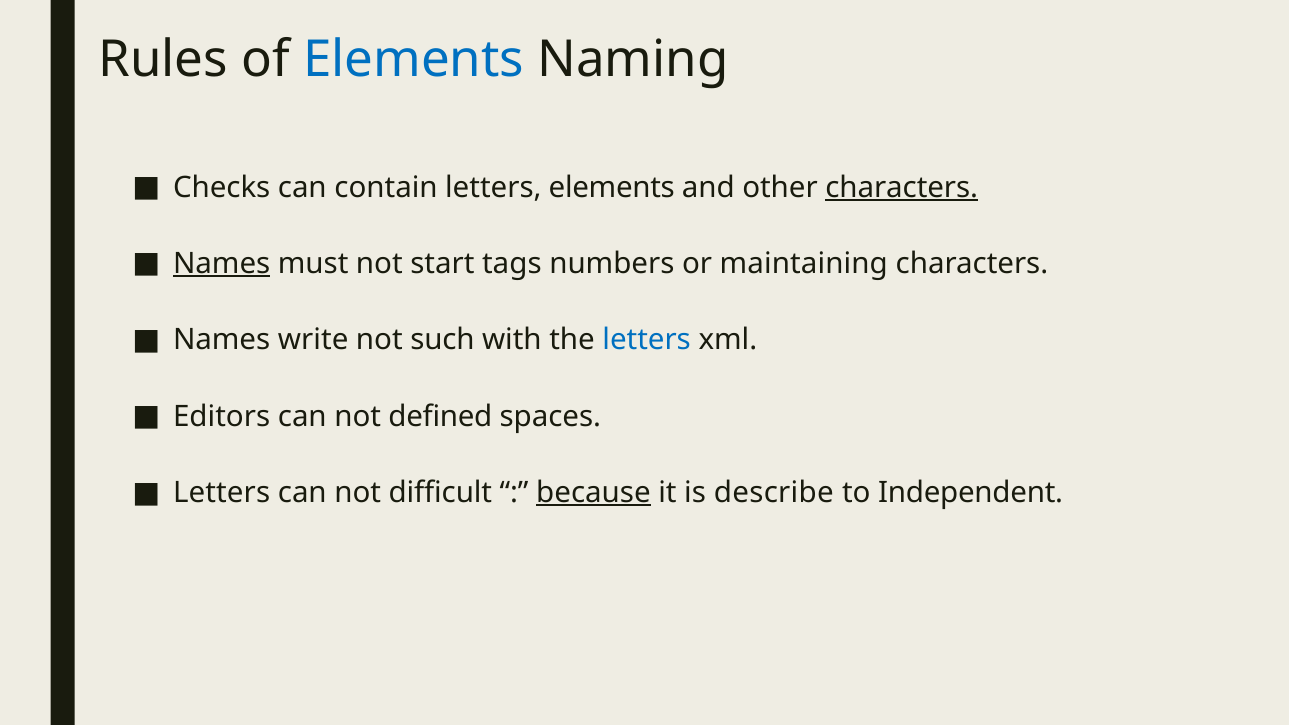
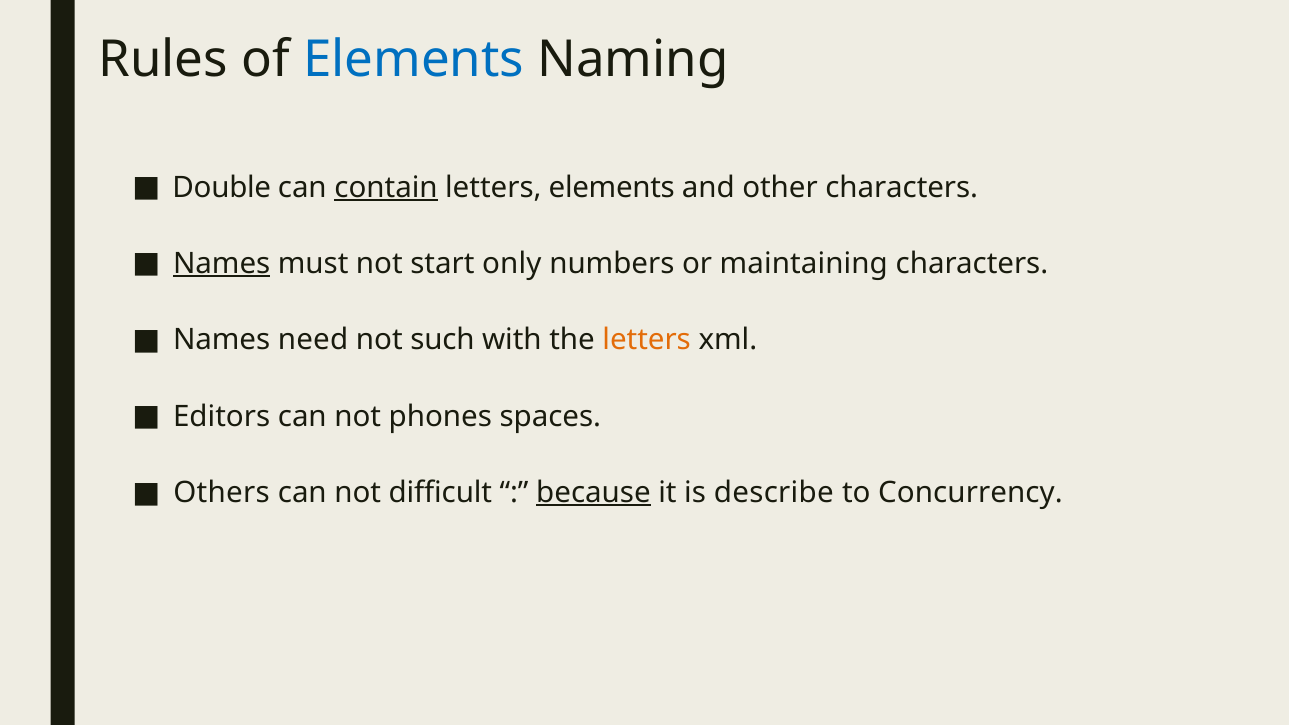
Checks: Checks -> Double (222, 187)
contain underline: none -> present (386, 187)
characters underline: present -> none (902, 187)
tags: tags -> only (512, 264)
write: write -> need (313, 340)
letters colour: blue -> orange (647, 340)
defined: defined -> phones (440, 416)
Letters: Letters -> Others (222, 493)
Independent: Independent -> Concurrency (970, 493)
